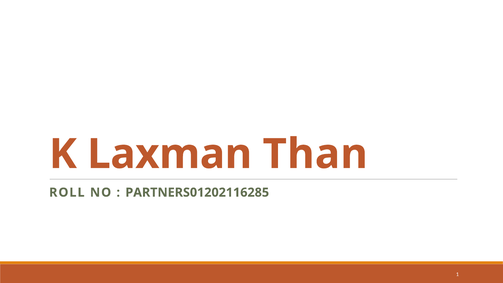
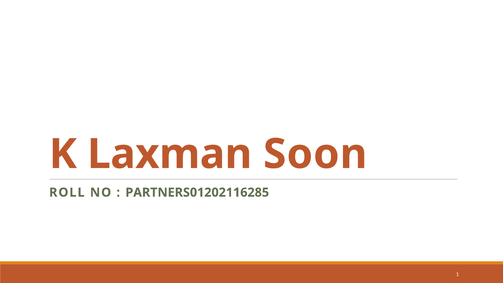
Than: Than -> Soon (315, 154)
